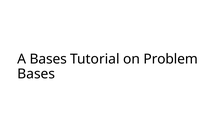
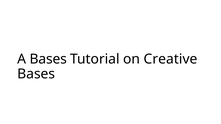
Problem: Problem -> Creative (171, 59)
